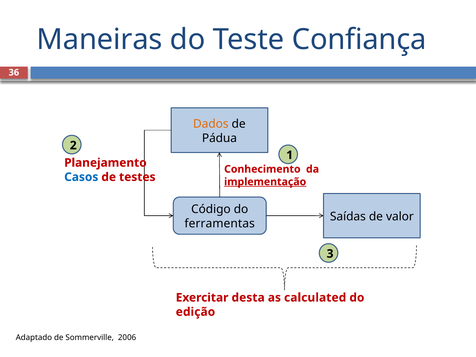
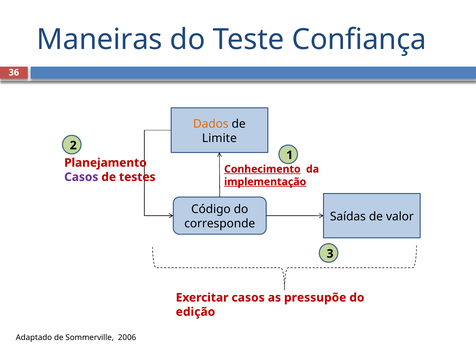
Pádua: Pádua -> Limite (219, 138)
Conhecimento underline: none -> present (262, 169)
Casos colour: blue -> purple (81, 177)
ferramentas: ferramentas -> corresponde (220, 224)
Exercitar desta: desta -> casos (248, 298)
calculated: calculated -> pressupõe (315, 298)
